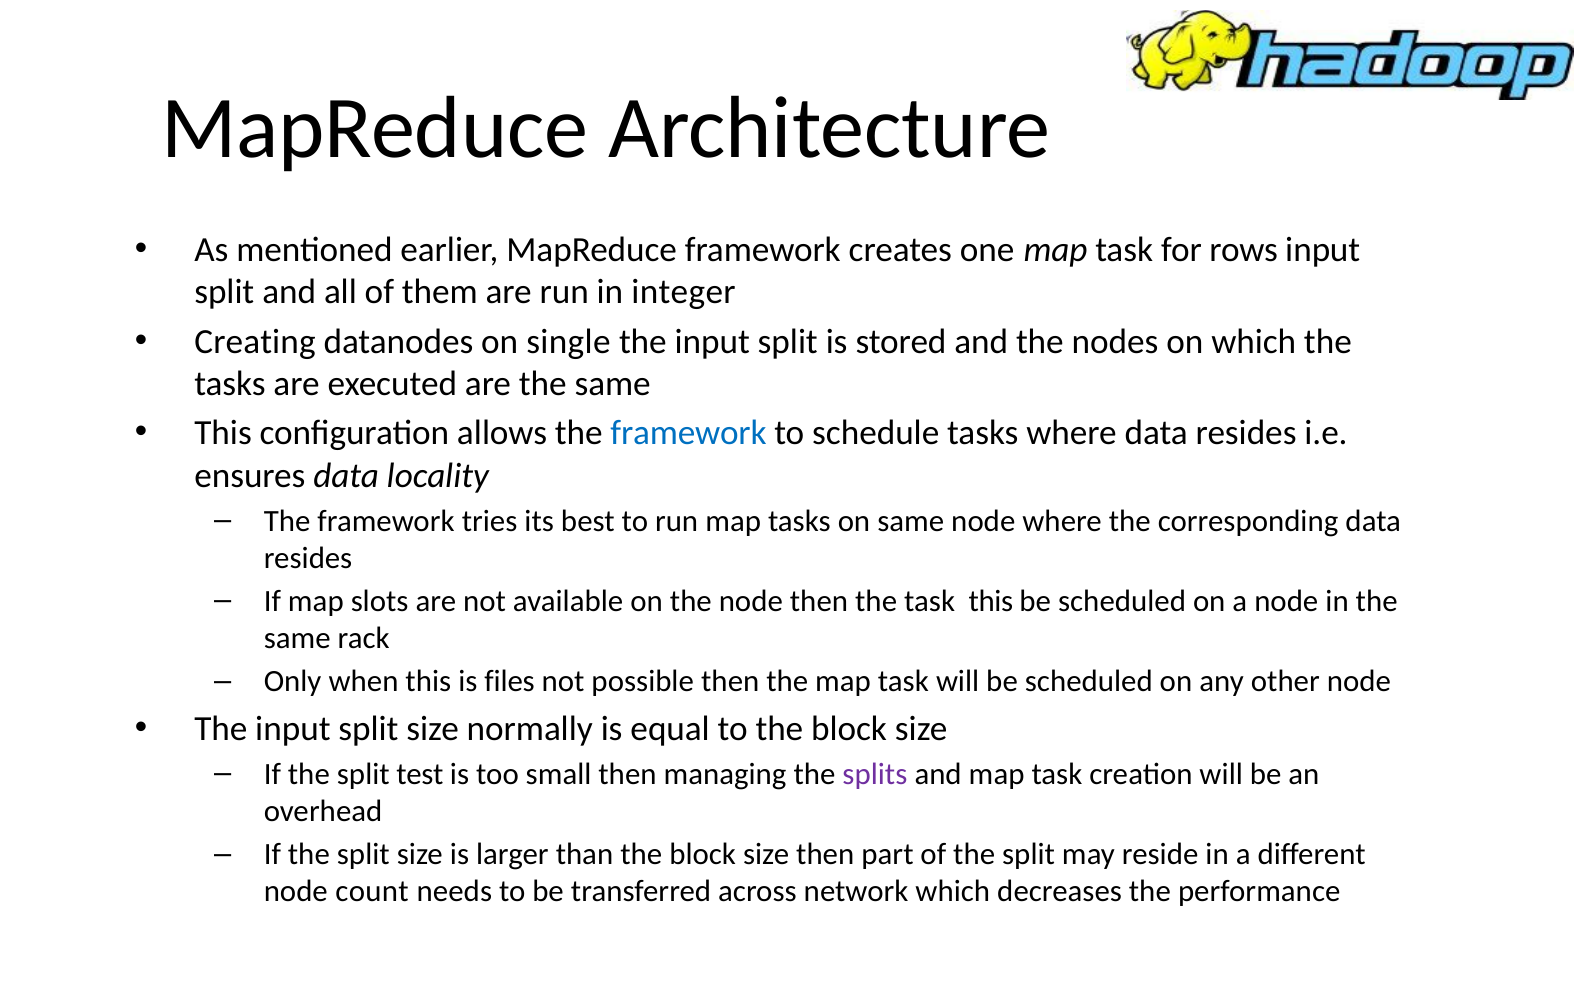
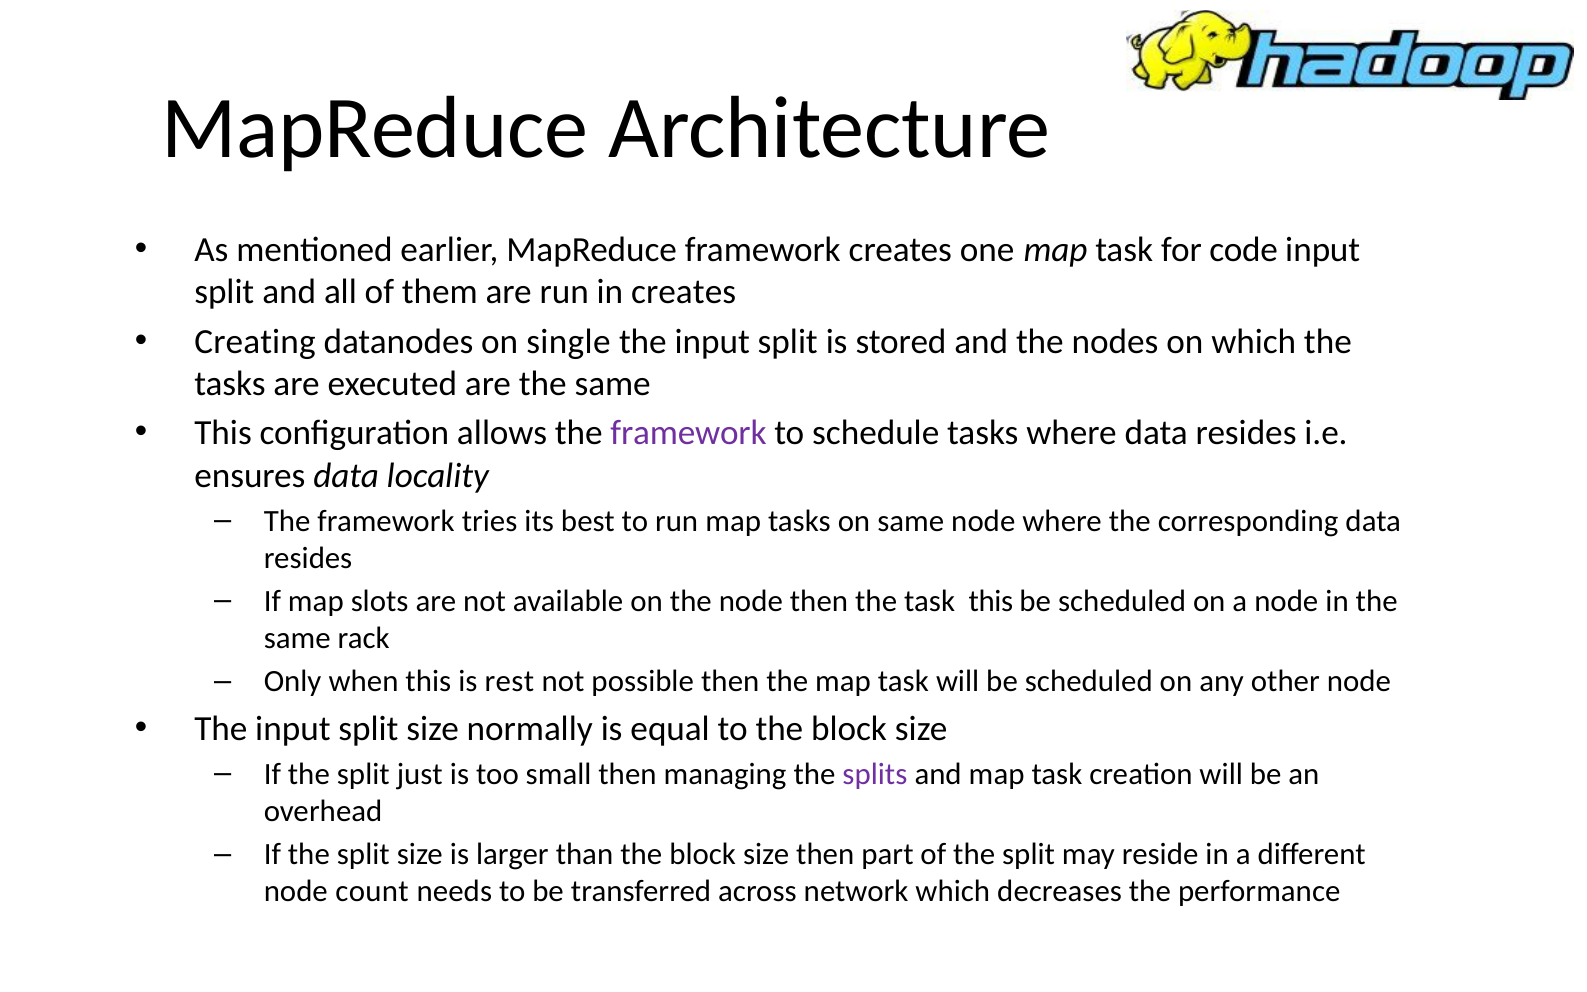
rows: rows -> code (1244, 250)
in integer: integer -> creates (684, 292)
framework colour: blue -> purple (689, 433)
files: files -> rest (509, 682)
test: test -> just (420, 774)
